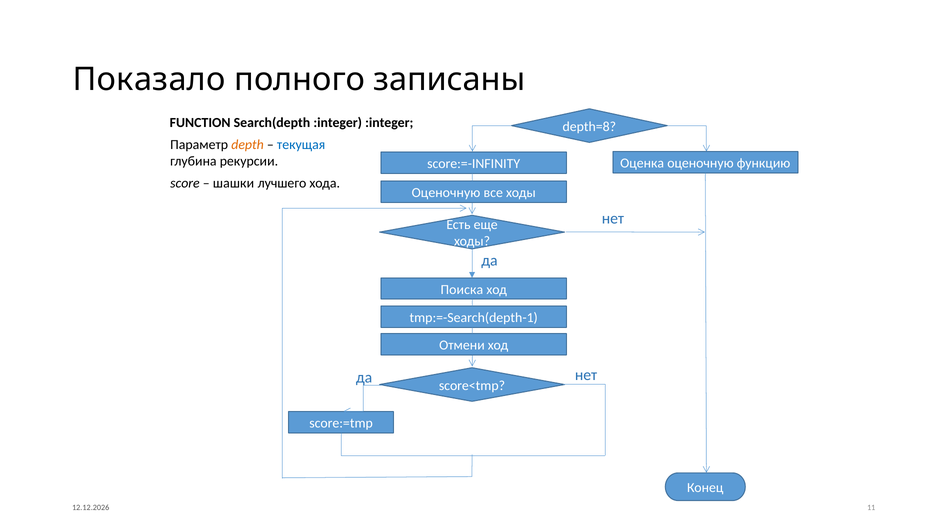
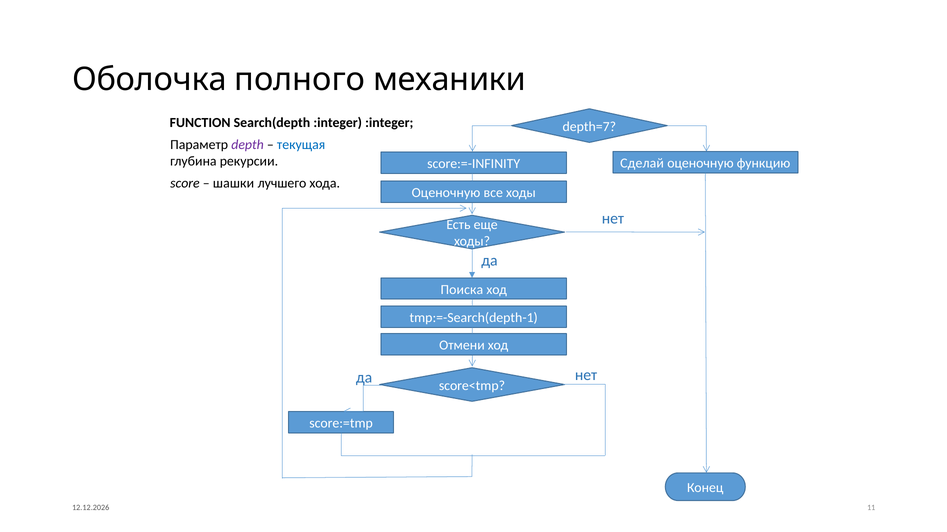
Показало: Показало -> Оболочка (149, 80)
записаны: записаны -> механики (450, 80)
depth=8: depth=8 -> depth=7 (589, 127)
depth colour: orange -> purple (248, 145)
Оценка: Оценка -> Сделай (642, 163)
